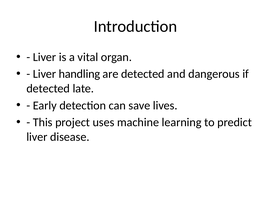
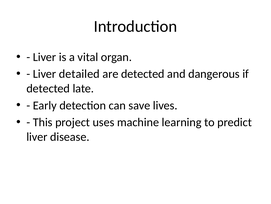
handling: handling -> detailed (79, 74)
